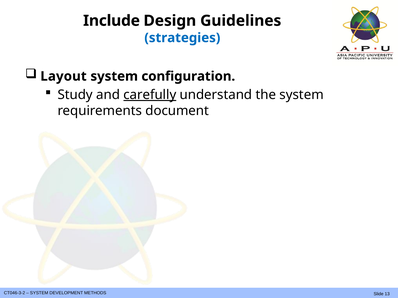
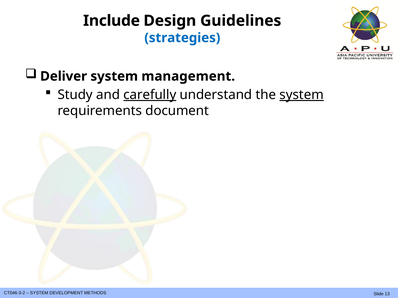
Layout: Layout -> Deliver (64, 76)
configuration: configuration -> management (188, 76)
system underline: none -> present (302, 95)
